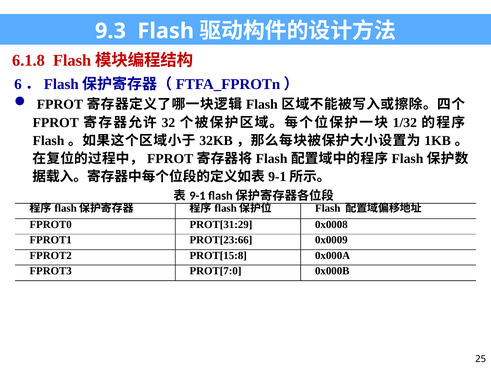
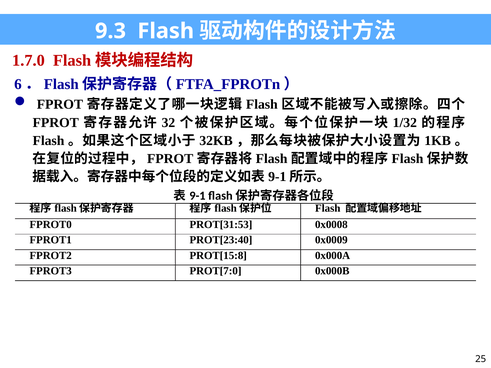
6.1.8: 6.1.8 -> 1.7.0 (28, 61)
PROT[31:29: PROT[31:29 -> PROT[31:53 (221, 225)
PROT[23:66: PROT[23:66 -> PROT[23:40 (221, 240)
